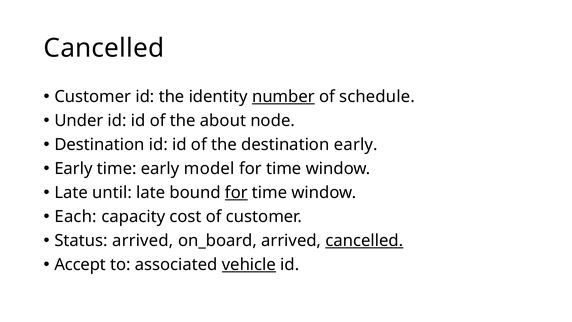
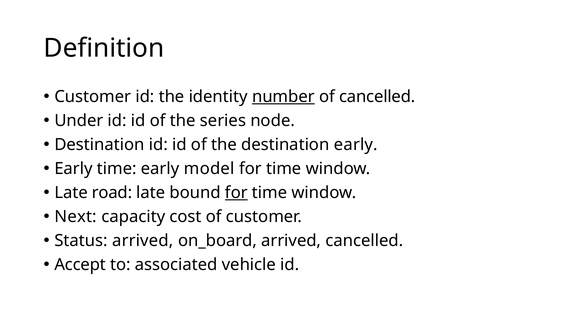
Cancelled: Cancelled -> Definition (104, 48)
of schedule: schedule -> cancelled (377, 97)
about: about -> series (223, 121)
until: until -> road (112, 193)
Each: Each -> Next (76, 217)
cancelled underline: present -> none (364, 241)
vehicle underline: present -> none (249, 265)
